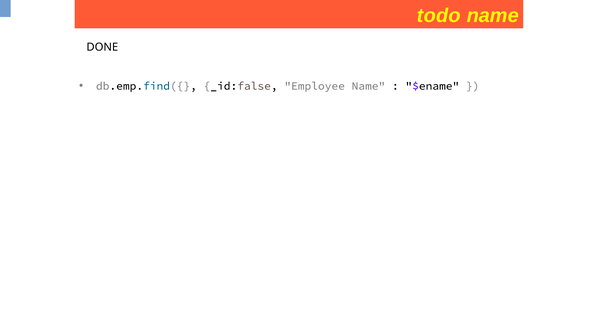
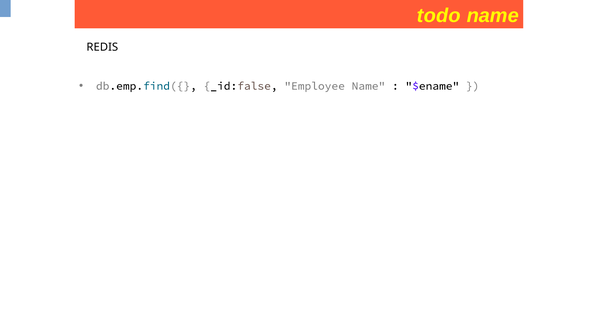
DONE: DONE -> REDIS (102, 47)
